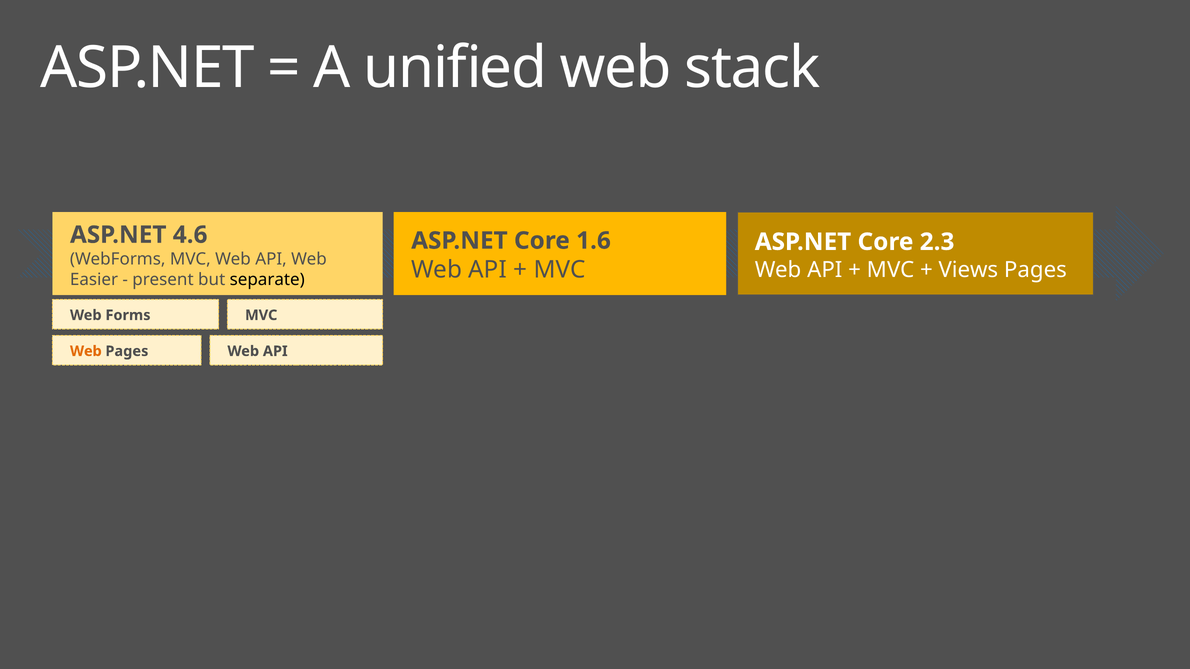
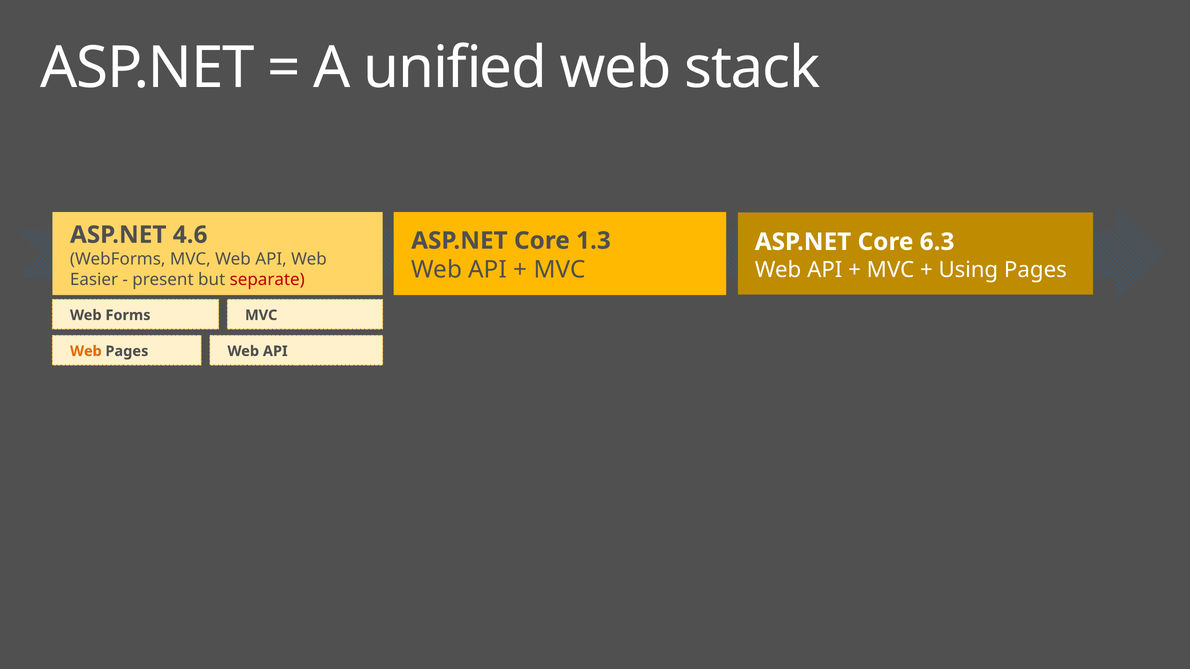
1.6: 1.6 -> 1.3 (593, 241)
2.3: 2.3 -> 6.3 (937, 242)
Views: Views -> Using (968, 270)
separate colour: black -> red (267, 280)
